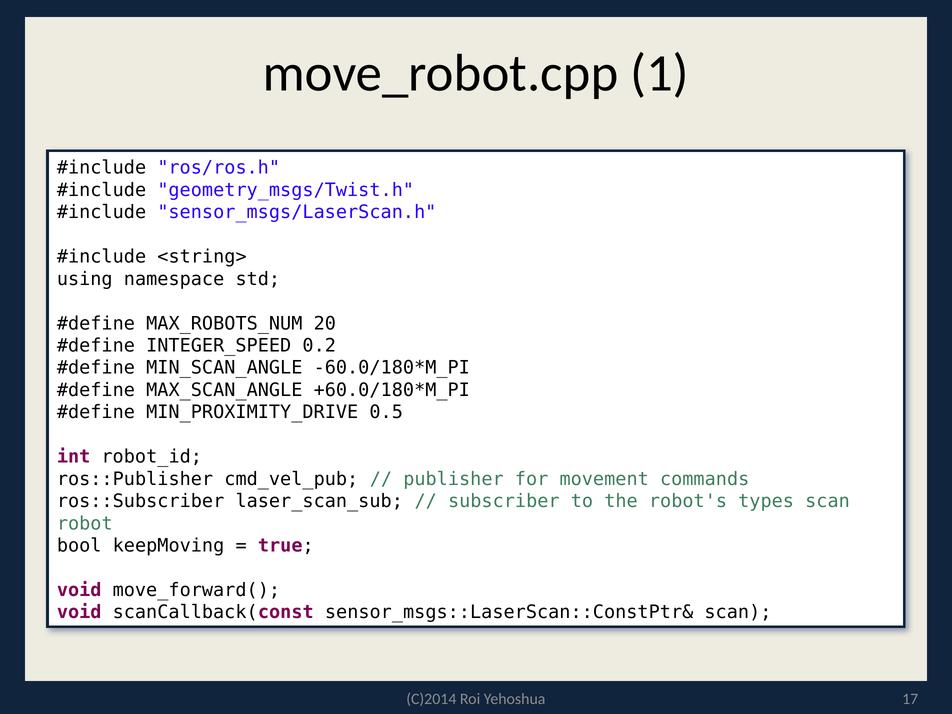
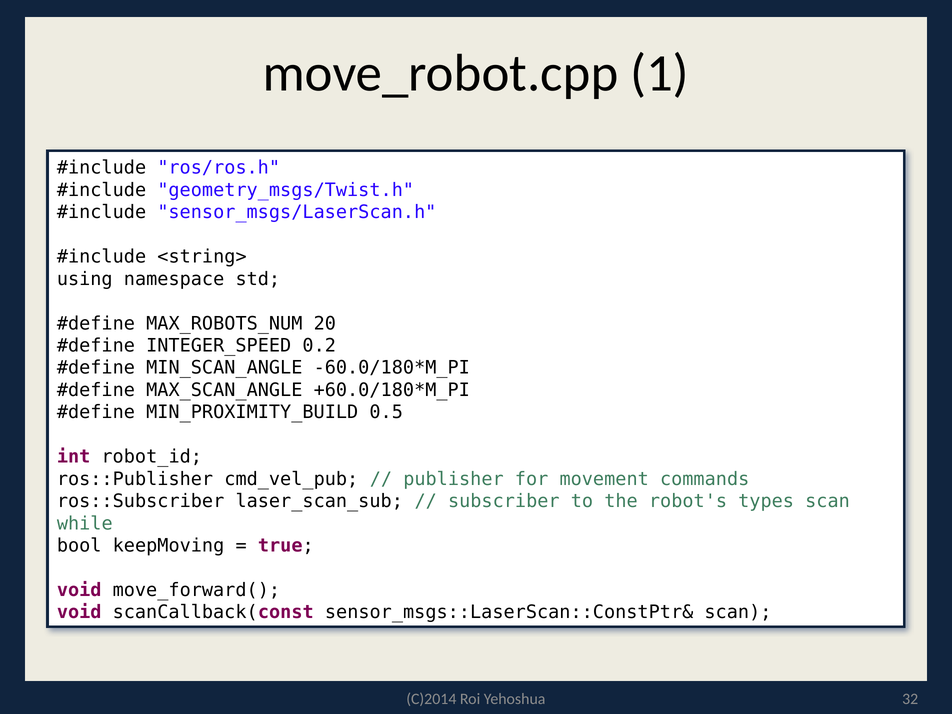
MIN_PROXIMITY_DRIVE: MIN_PROXIMITY_DRIVE -> MIN_PROXIMITY_BUILD (252, 412)
robot: robot -> while (85, 523)
17: 17 -> 32 (910, 699)
